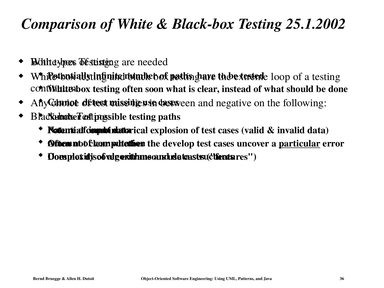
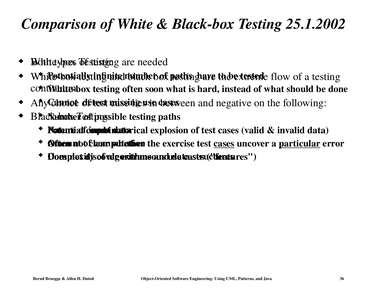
loop: loop -> flow (281, 77)
is clear: clear -> hard (208, 89)
develop: develop -> exercise (179, 144)
cases underline: none -> present (224, 144)
